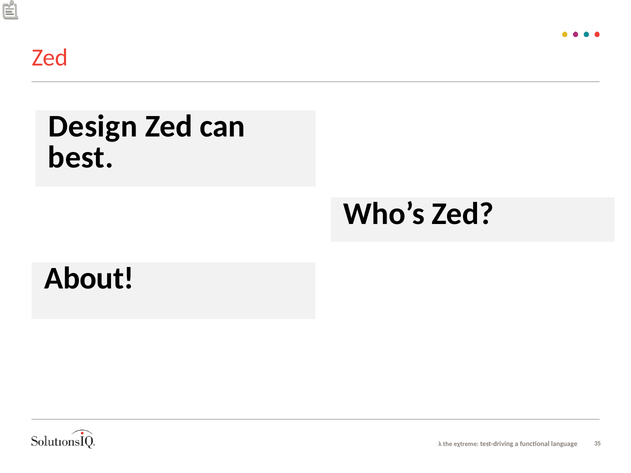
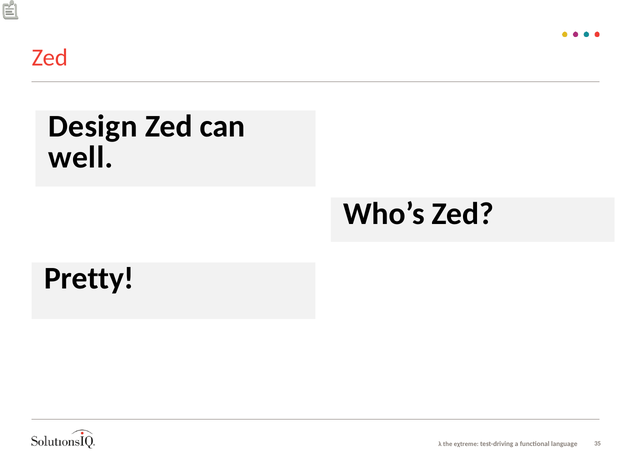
best: best -> well (81, 157)
About: About -> Pretty (89, 279)
